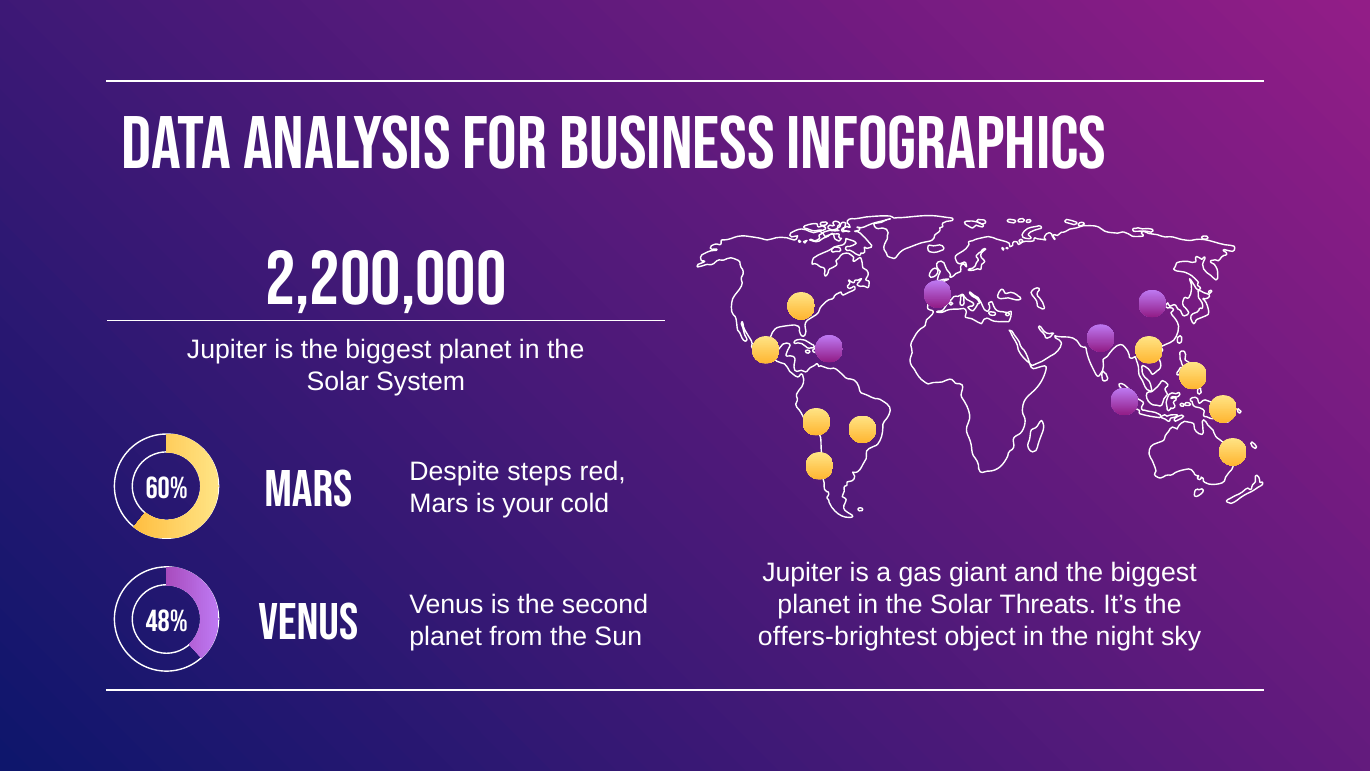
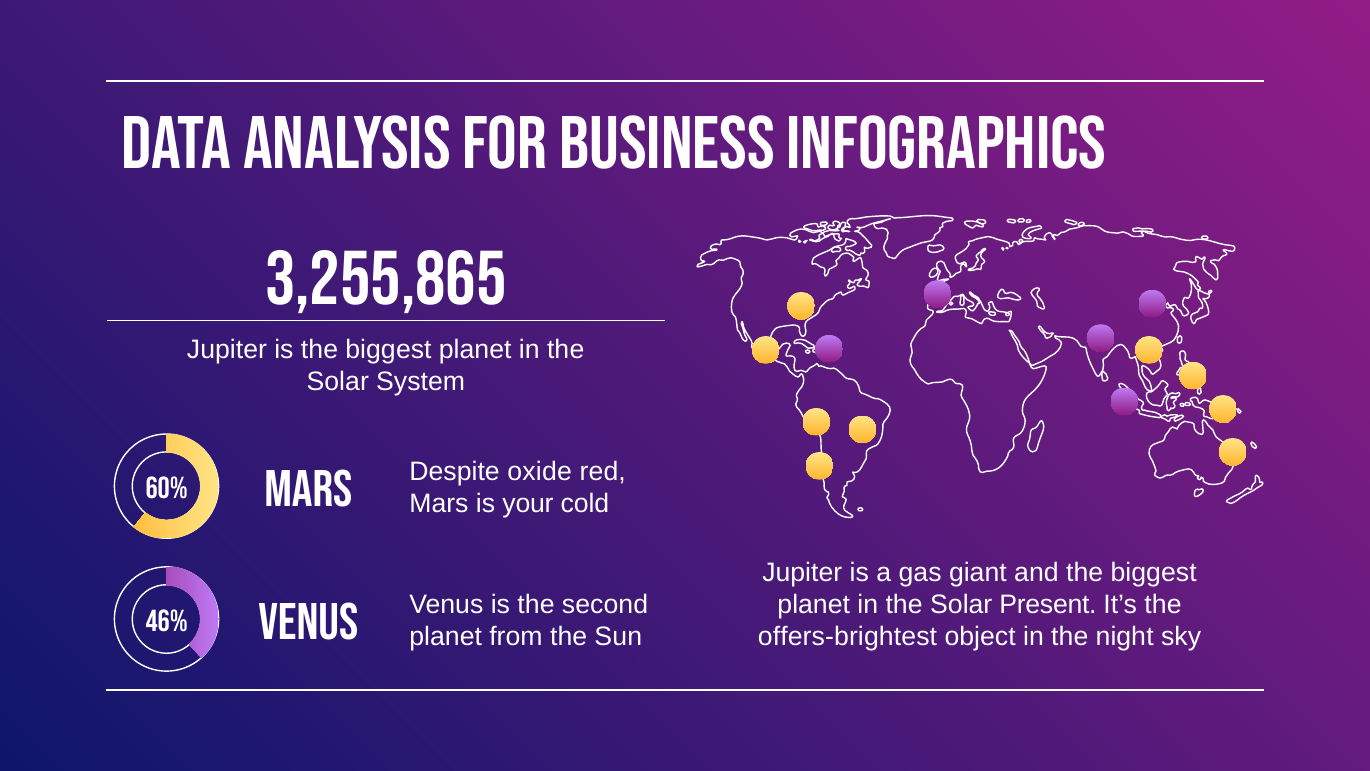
2,200,000: 2,200,000 -> 3,255,865 (386, 279)
steps: steps -> oxide (540, 472)
Threats: Threats -> Present (1048, 604)
48%: 48% -> 46% (167, 621)
